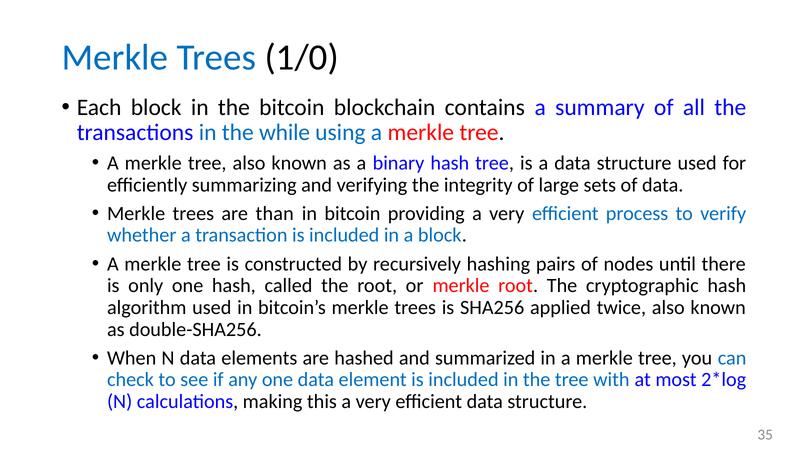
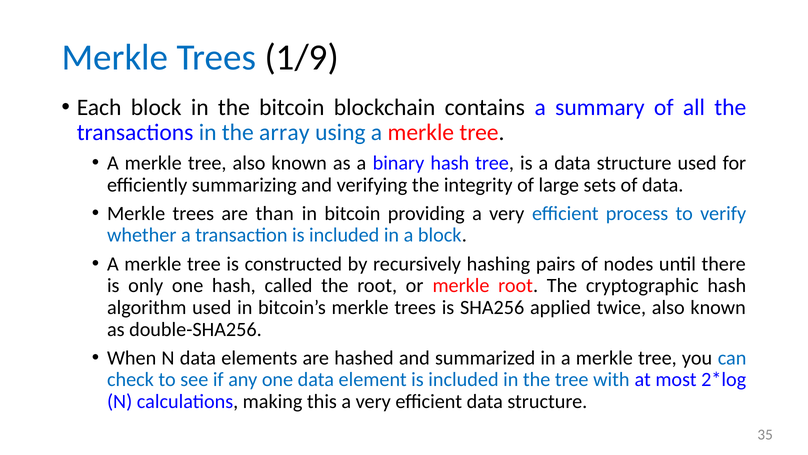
1/0: 1/0 -> 1/9 (302, 58)
while: while -> array (284, 133)
